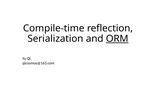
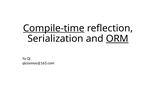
Compile-time underline: none -> present (54, 28)
